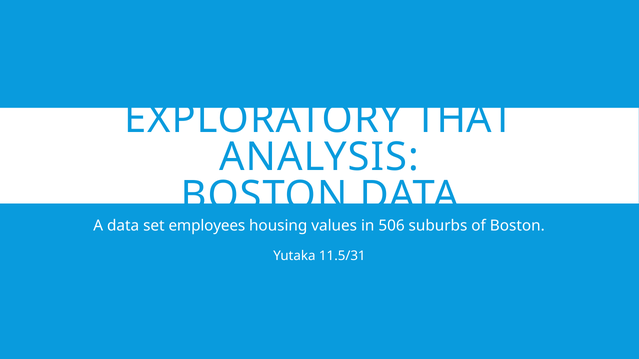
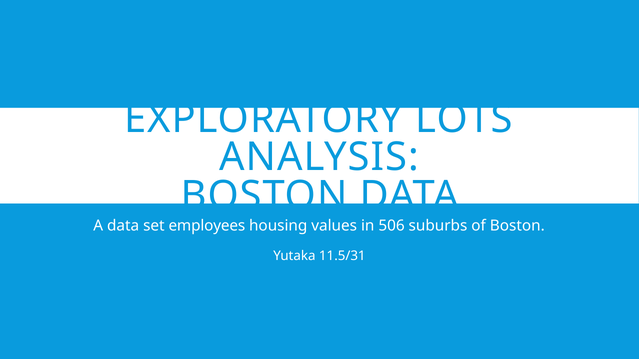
THAT: THAT -> LOTS (464, 119)
